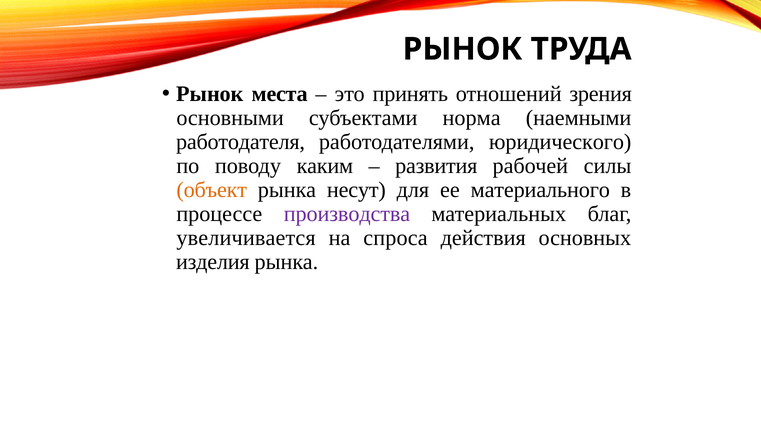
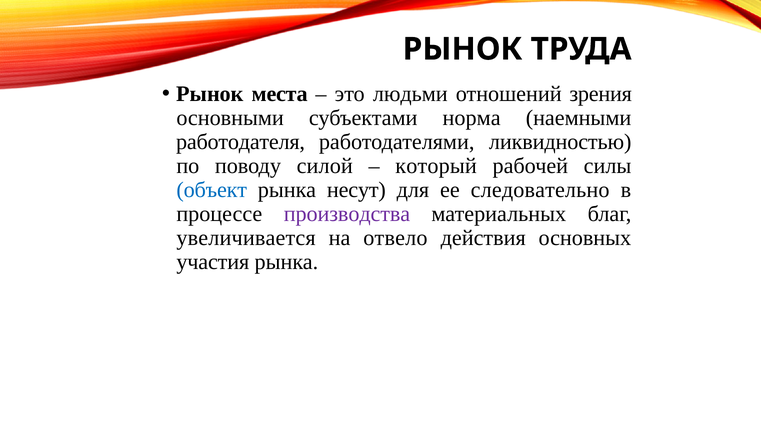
принять: принять -> людьми (410, 94)
юридического: юридического -> ликвидностью (560, 142)
каким: каким -> силой (325, 166)
развития: развития -> который (436, 166)
объект colour: orange -> blue (212, 190)
материального: материального -> следовательно (540, 190)
спроса: спроса -> отвело (395, 238)
изделия: изделия -> участия (213, 262)
